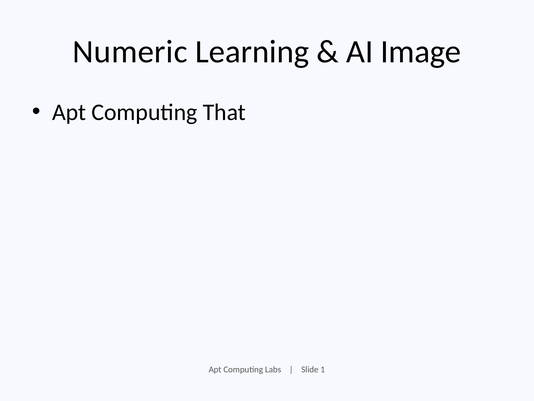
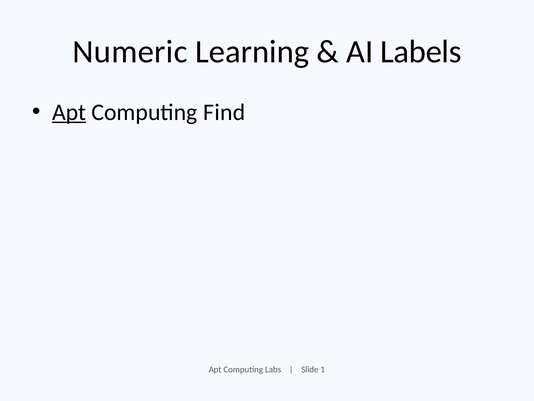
Image: Image -> Labels (421, 52)
Apt underline: none -> present (69, 112)
That: That -> Find (224, 112)
